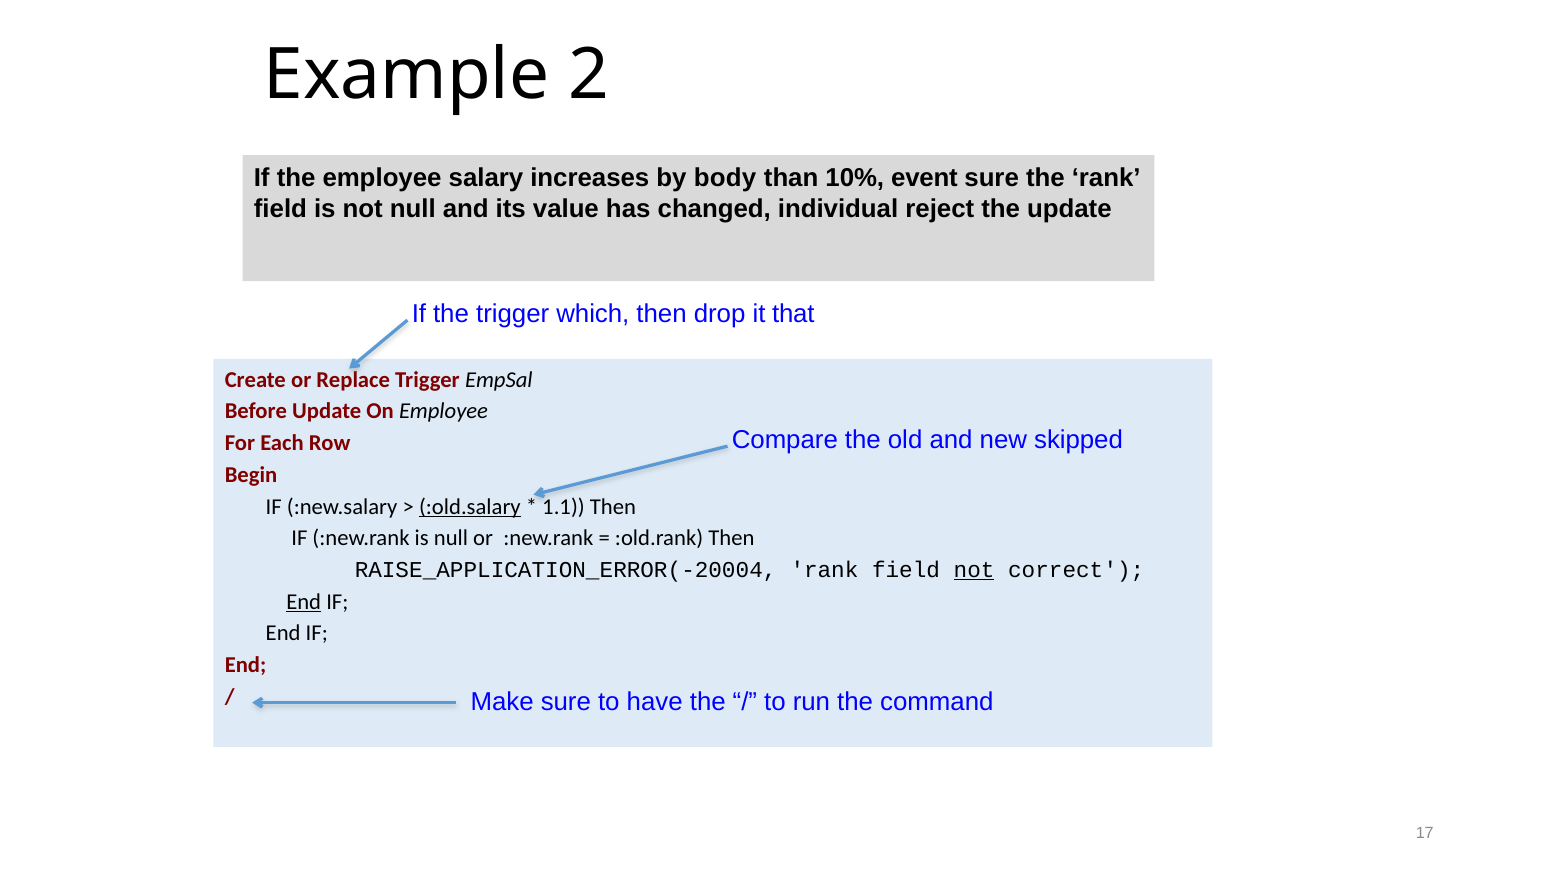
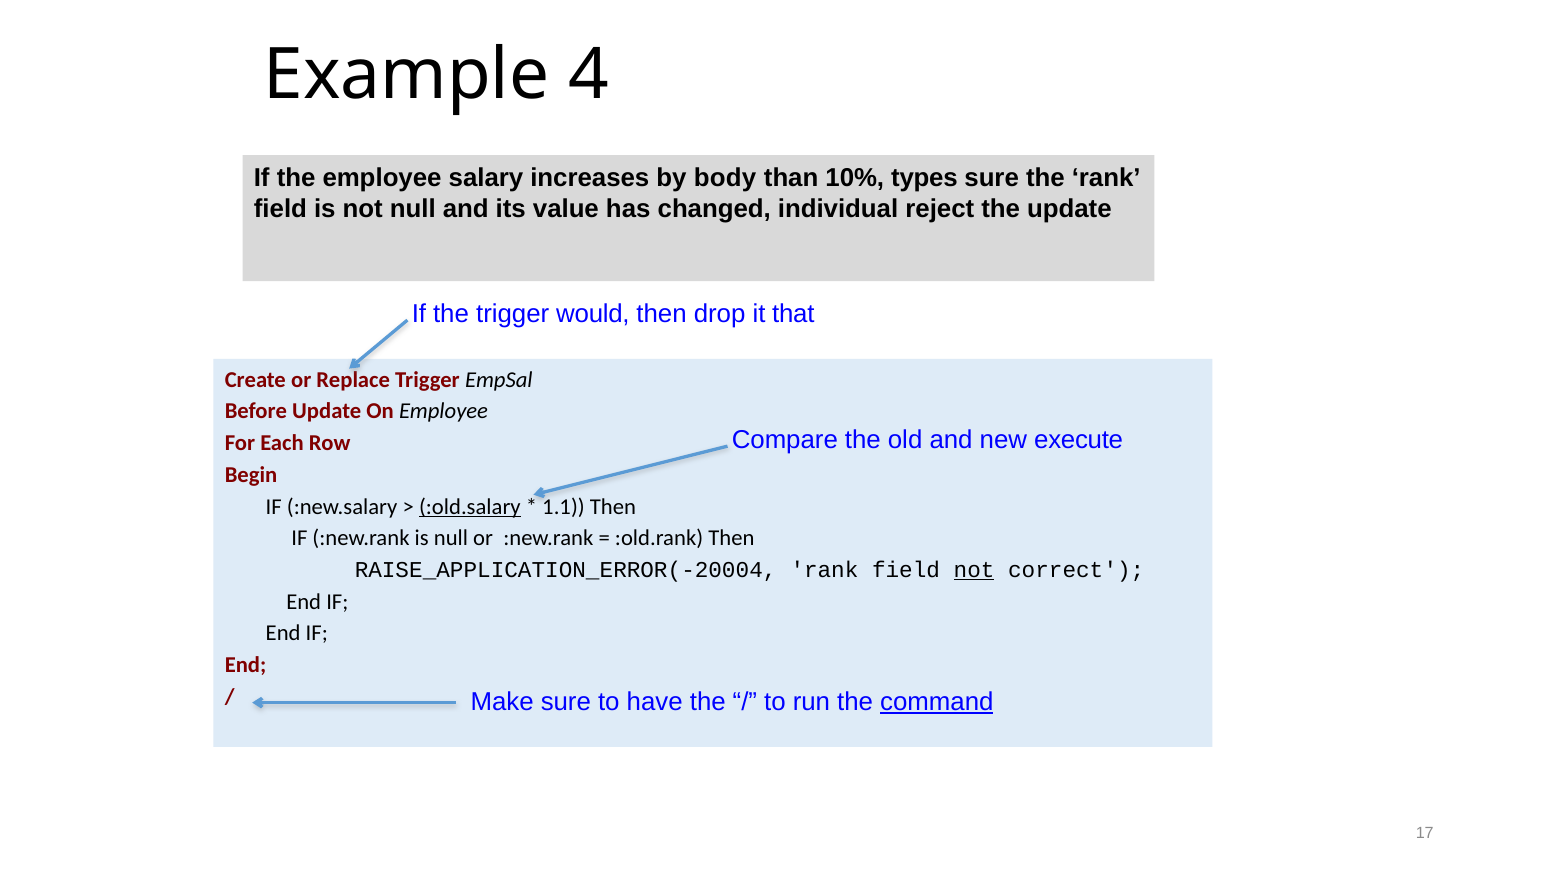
2: 2 -> 4 (588, 75)
event: event -> types (924, 178)
which: which -> would (593, 314)
skipped: skipped -> execute (1079, 440)
End underline: present -> none (304, 602)
command underline: none -> present (937, 702)
